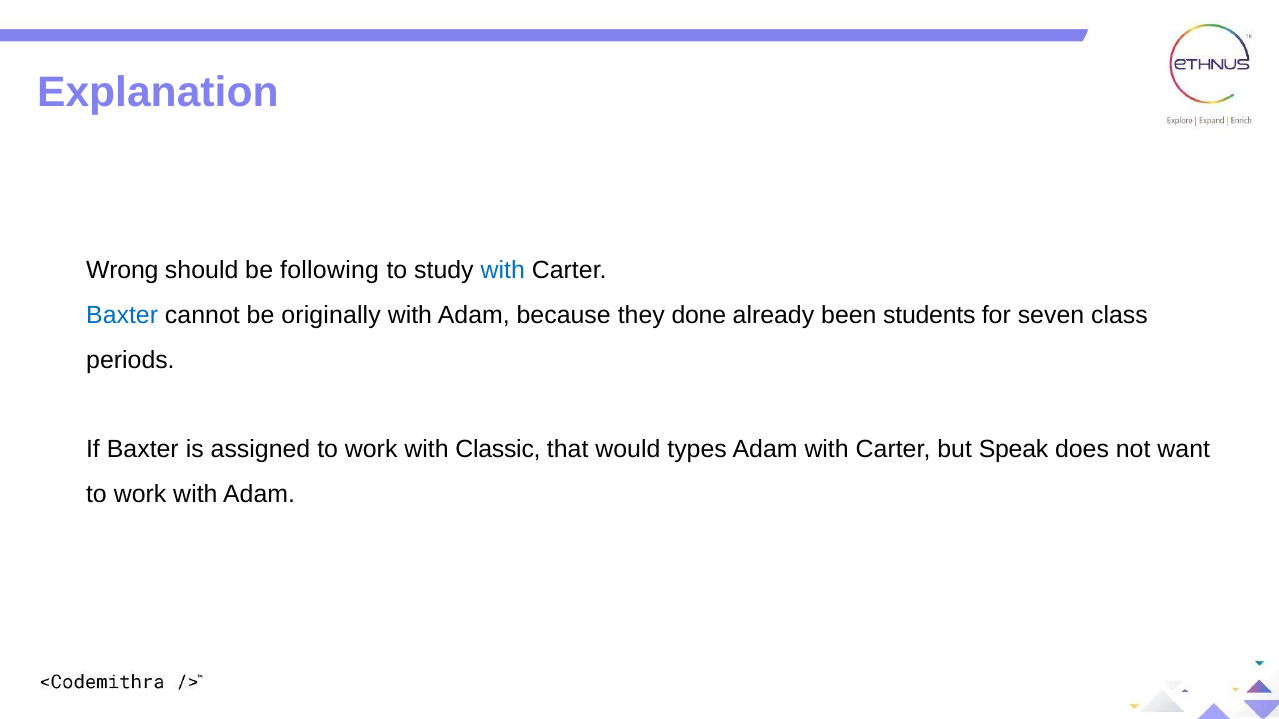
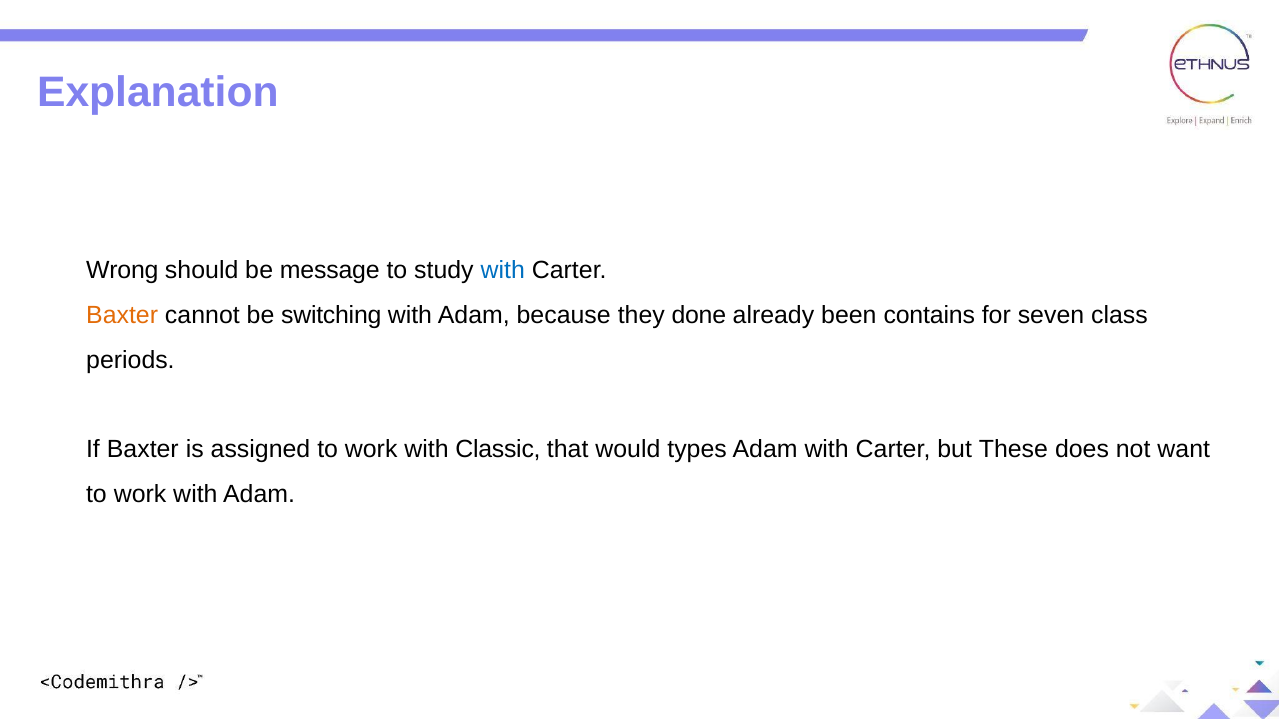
following: following -> message (330, 271)
Baxter colour: blue -> orange (122, 316)
originally: originally -> switching (331, 316)
students: students -> contains (929, 316)
Speak: Speak -> These (1013, 450)
